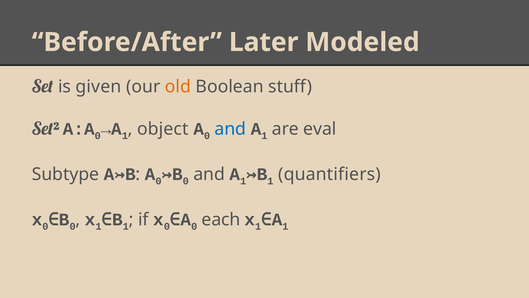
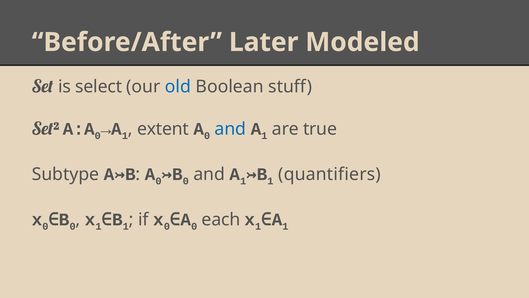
given: given -> select (99, 87)
old colour: orange -> blue (178, 87)
object: object -> extent (163, 129)
eval: eval -> true (320, 129)
